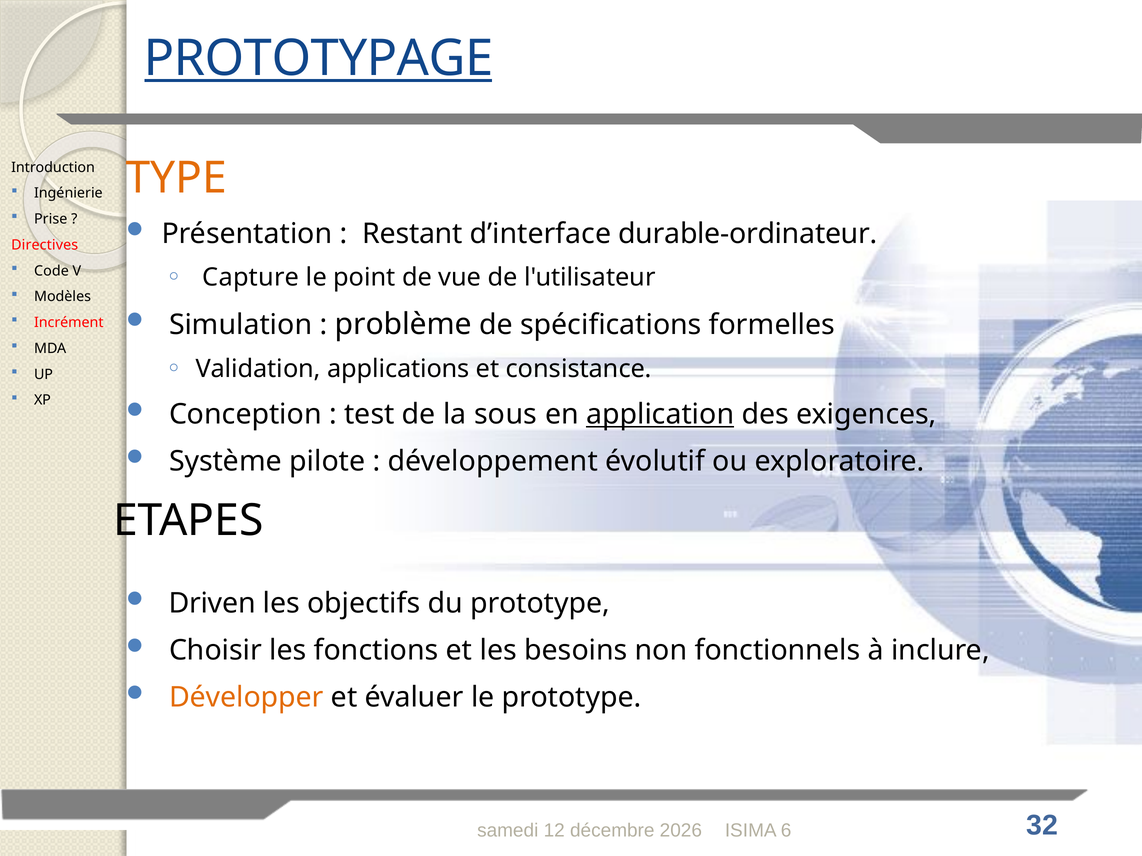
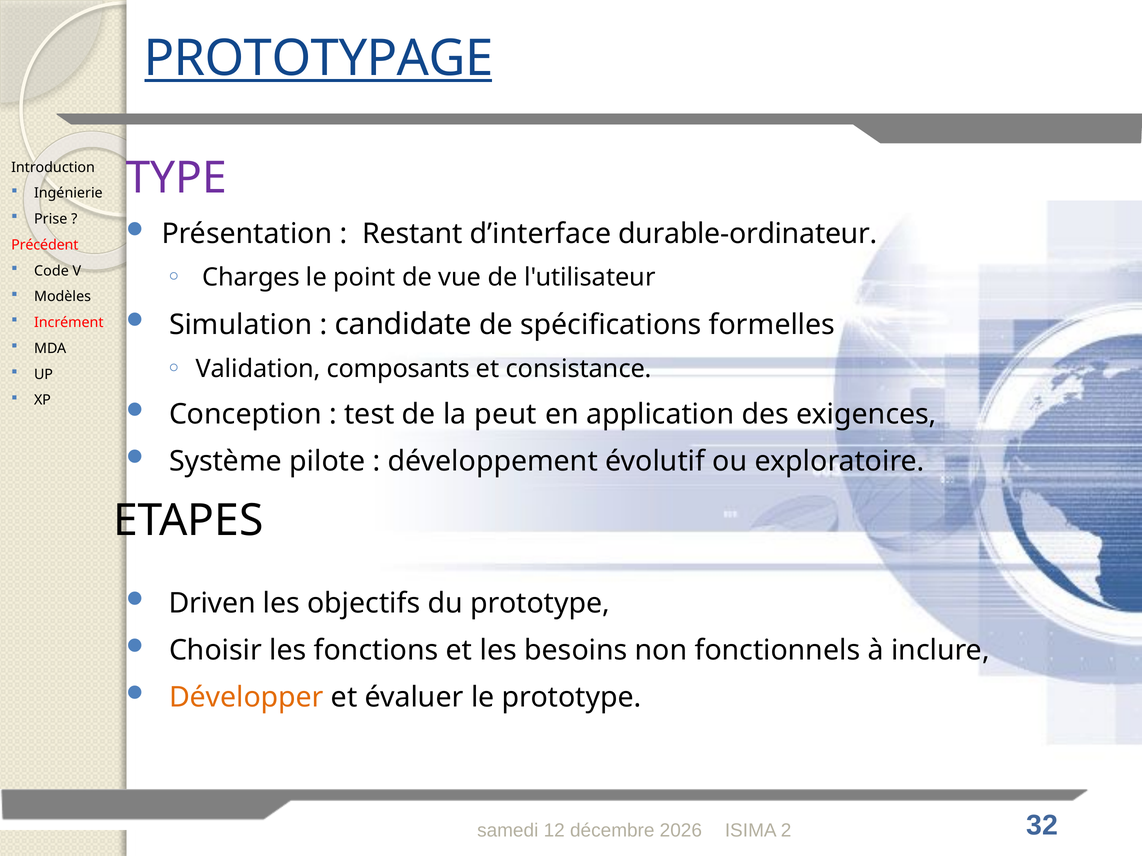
TYPE colour: orange -> purple (176, 178)
Directives: Directives -> Précédent (45, 245)
Capture: Capture -> Charges (251, 278)
problème: problème -> candidate (403, 324)
applications: applications -> composants (398, 369)
sous: sous -> peut (506, 415)
application underline: present -> none (660, 415)
6: 6 -> 2 (786, 831)
